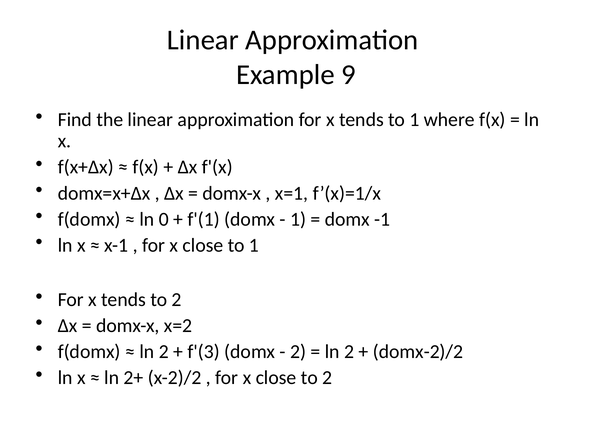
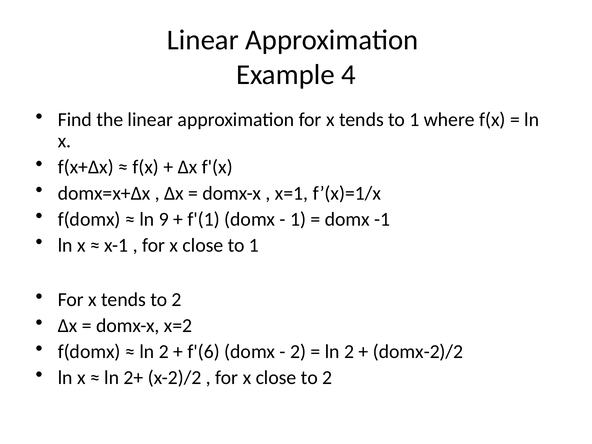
9: 9 -> 4 (349, 75)
0: 0 -> 9 (164, 219)
f'(3: f'(3 -> f'(6 (204, 352)
